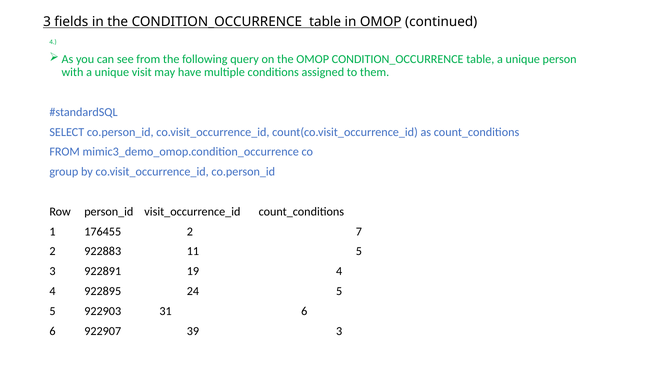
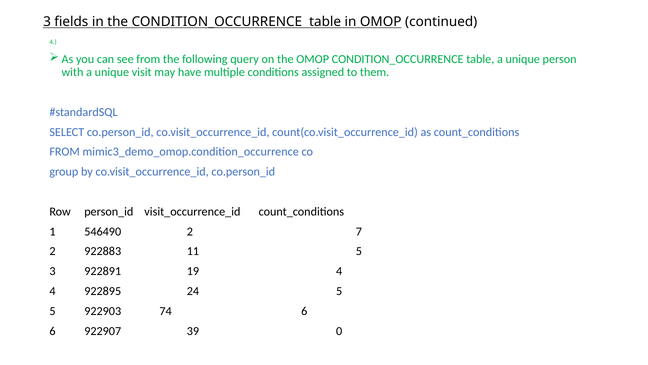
176455: 176455 -> 546490 (103, 231)
31: 31 -> 74 (166, 311)
39 3: 3 -> 0 (339, 331)
